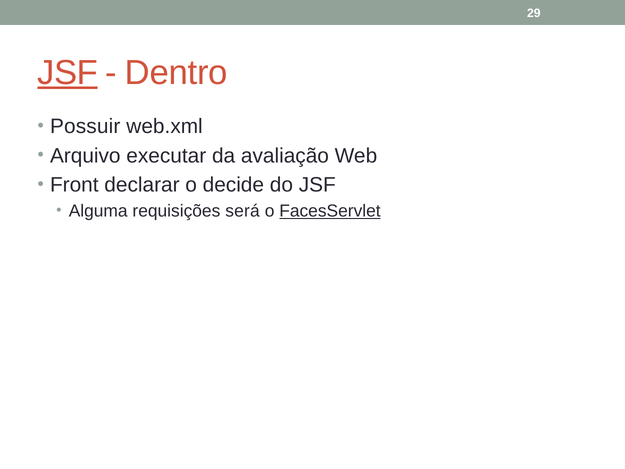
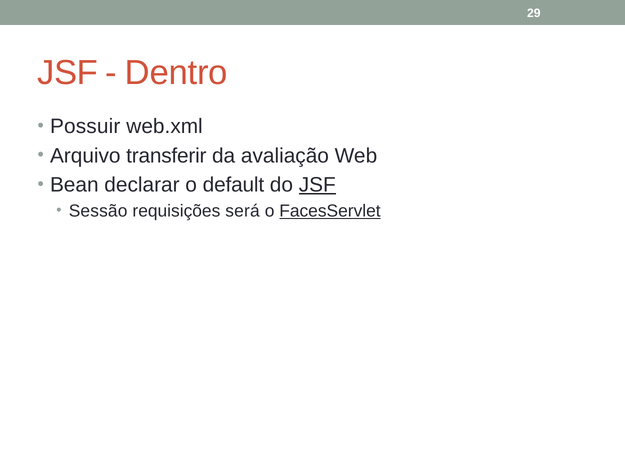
JSF underline: present -> none (68, 73)
executar: executar -> transferir (166, 156)
Front: Front -> Bean (74, 185)
decide: decide -> default (233, 185)
JSF underline: none -> present (317, 185)
Alguma: Alguma -> Sessão (98, 211)
